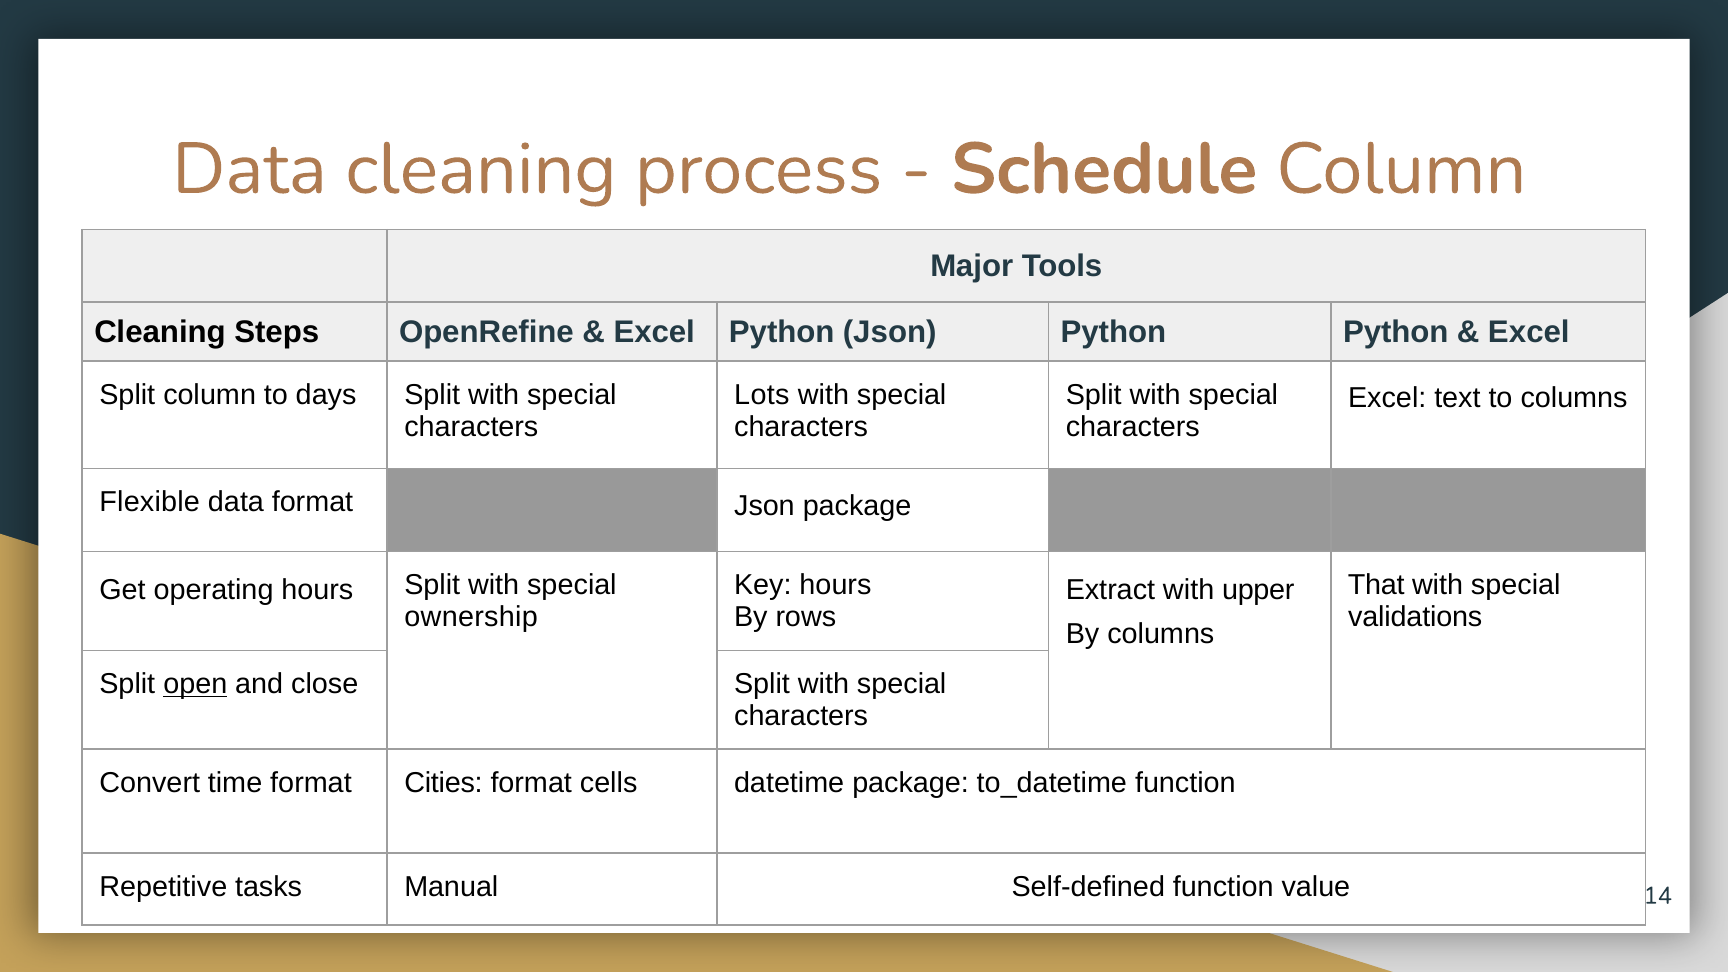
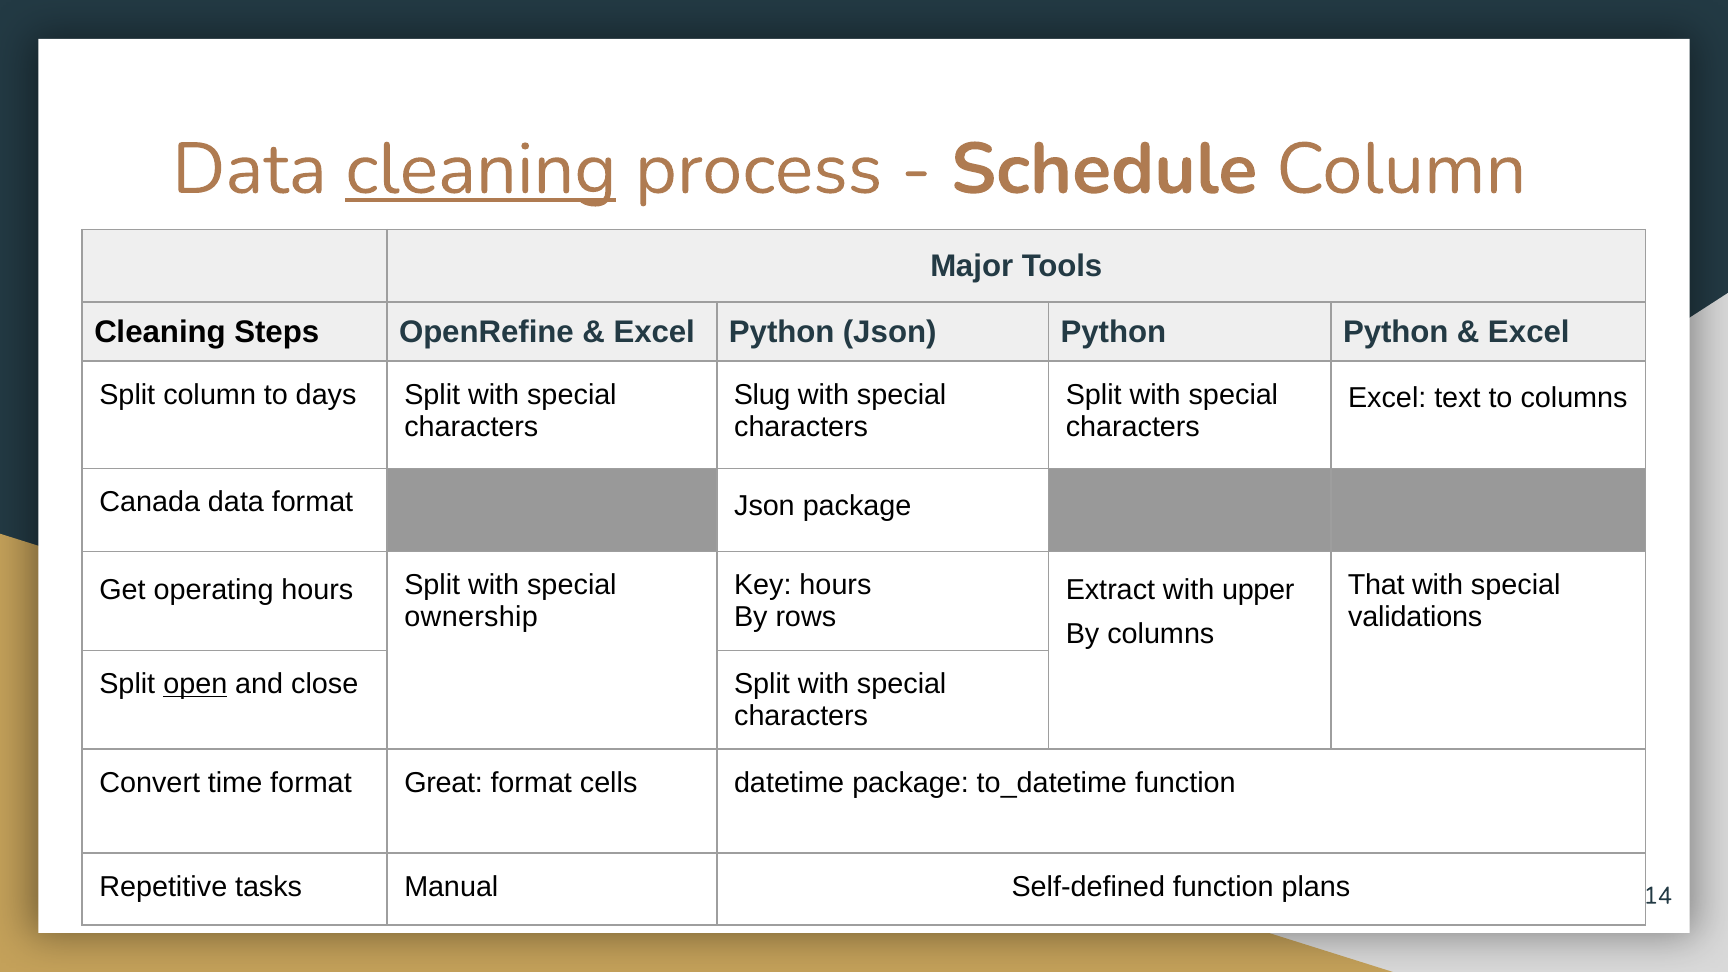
cleaning underline: none -> present (481, 169)
Lots: Lots -> Slug (762, 395)
Flexible: Flexible -> Canada (150, 502)
Cities: Cities -> Great (444, 783)
value: value -> plans (1316, 887)
